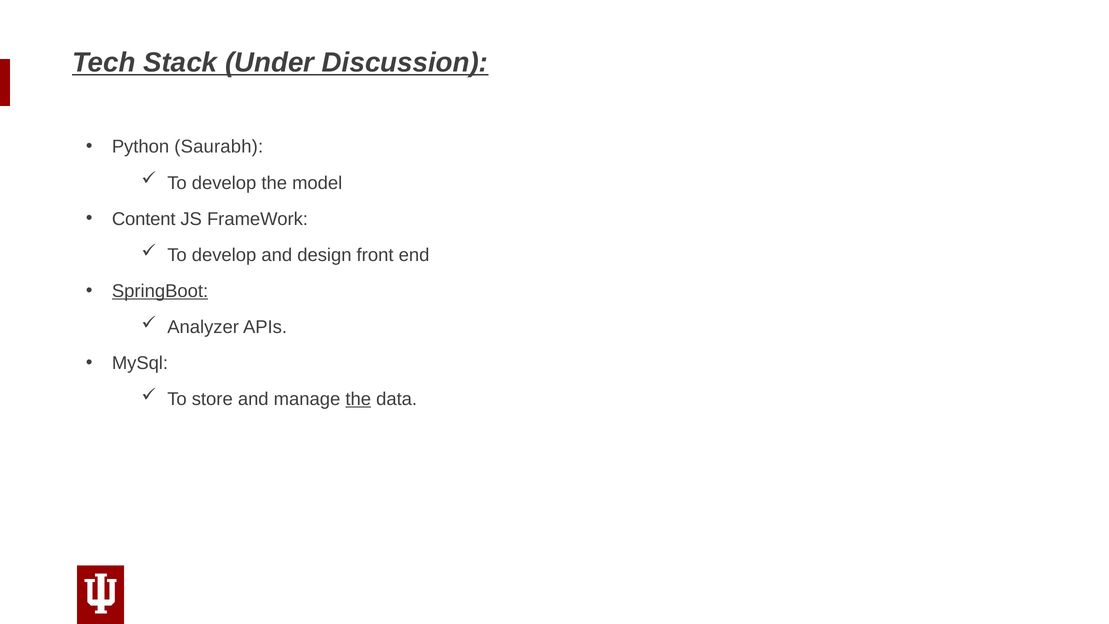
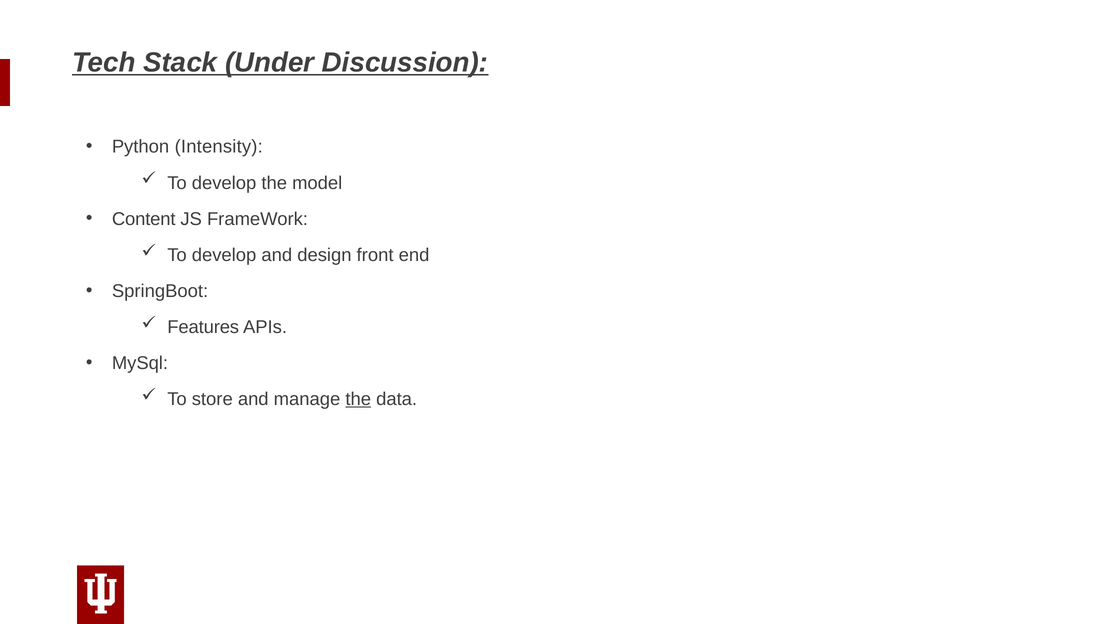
Saurabh: Saurabh -> Intensity (219, 147)
SpringBoot underline: present -> none (160, 291)
Analyzer: Analyzer -> Features (203, 327)
